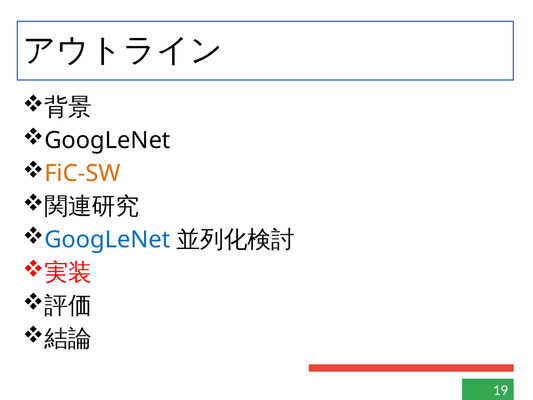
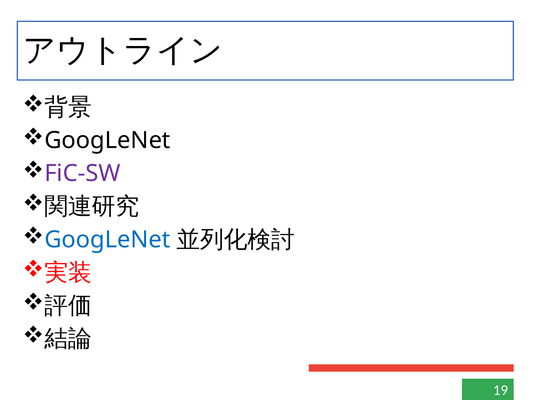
FiC-SW colour: orange -> purple (82, 173)
